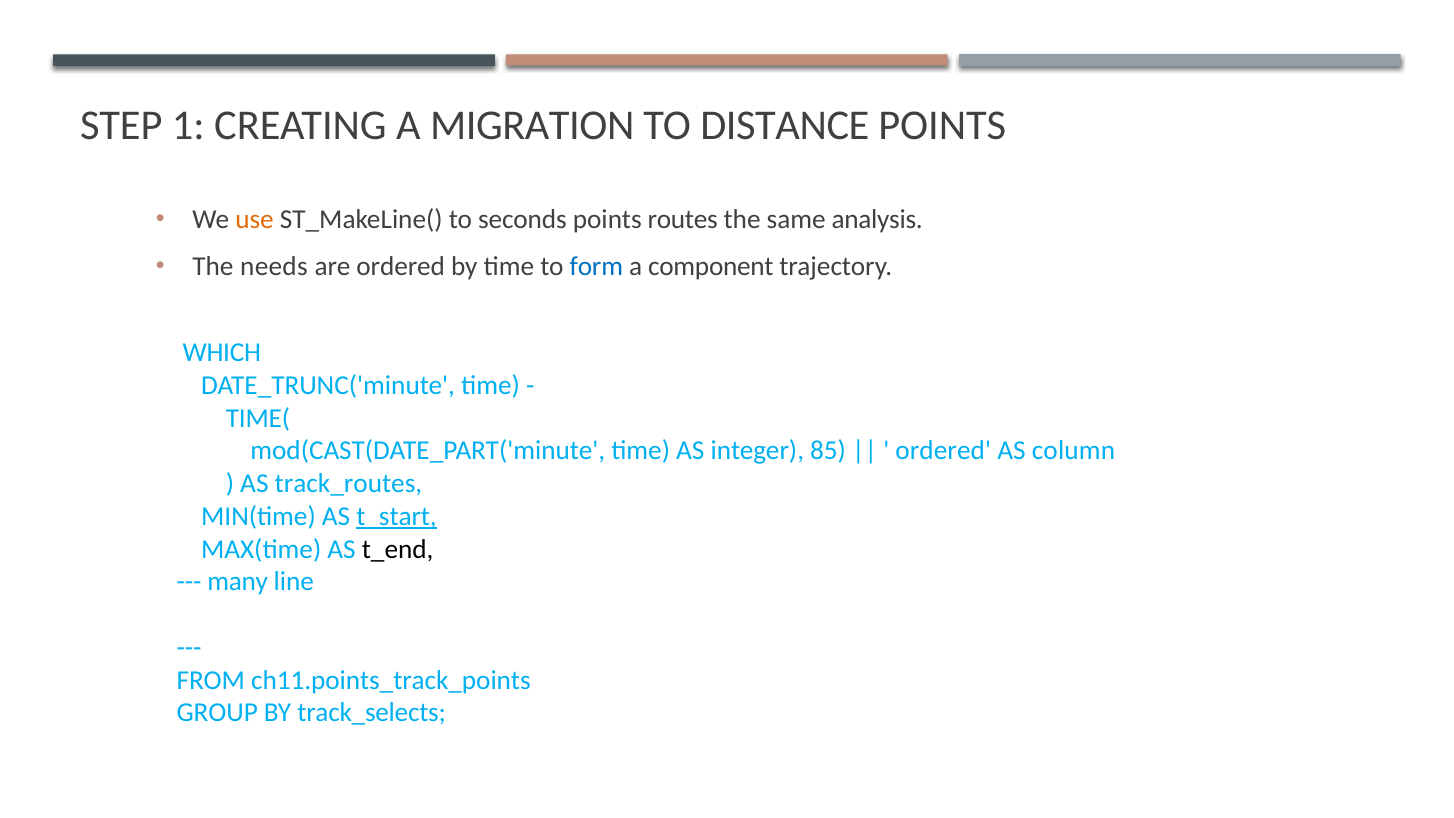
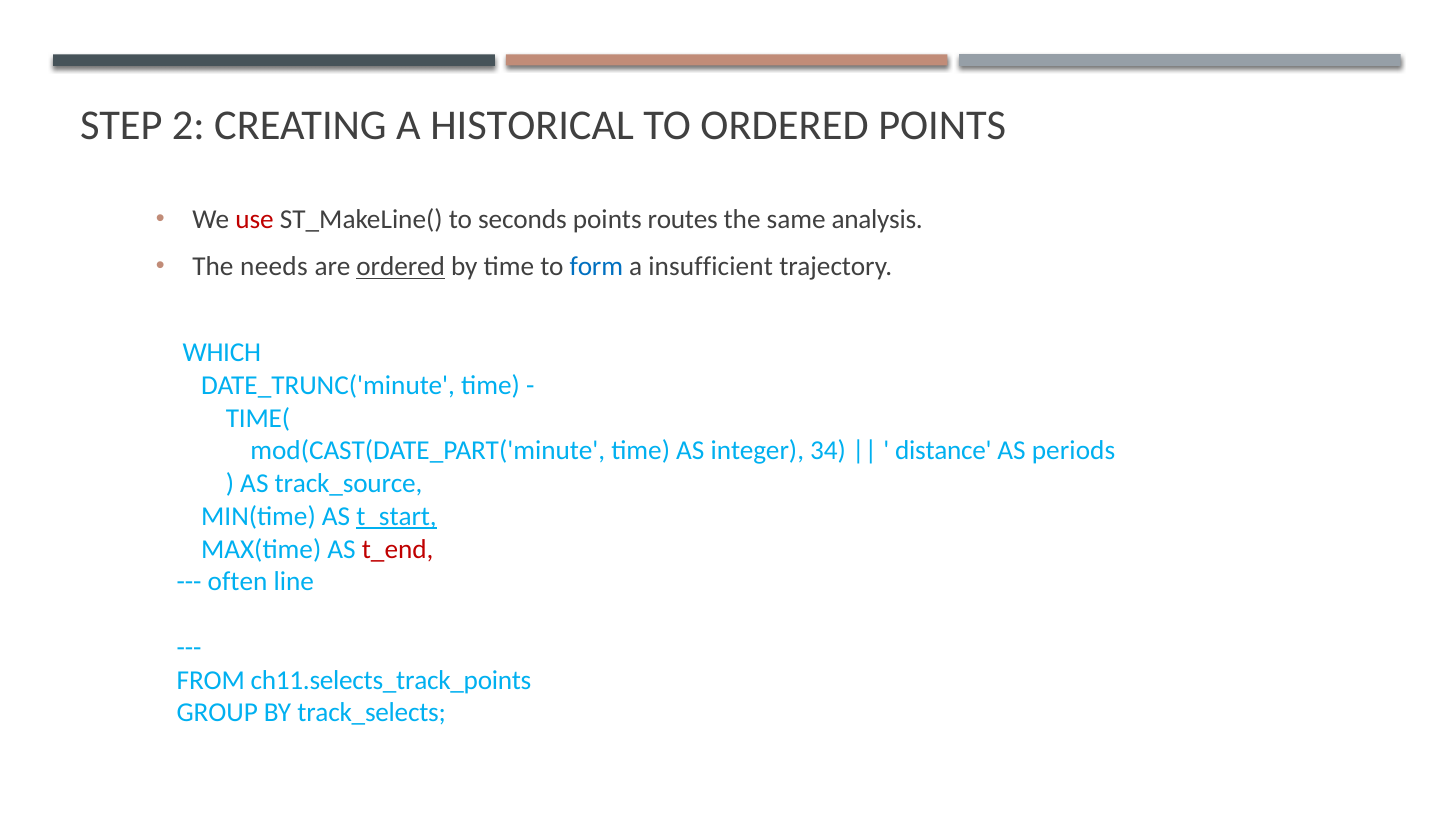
1: 1 -> 2 (188, 125)
MIGRATION: MIGRATION -> HISTORICAL (532, 125)
TO DISTANCE: DISTANCE -> ORDERED (785, 125)
use colour: orange -> red (255, 219)
ordered underline: none -> present (401, 267)
component: component -> insufficient (711, 267)
85: 85 -> 34 (828, 451)
ordered: ordered -> distance (943, 451)
column: column -> periods (1074, 451)
track_routes: track_routes -> track_source (349, 484)
t_end colour: black -> red (398, 549)
many: many -> often (238, 582)
ch11.points_track_points: ch11.points_track_points -> ch11.selects_track_points (391, 680)
